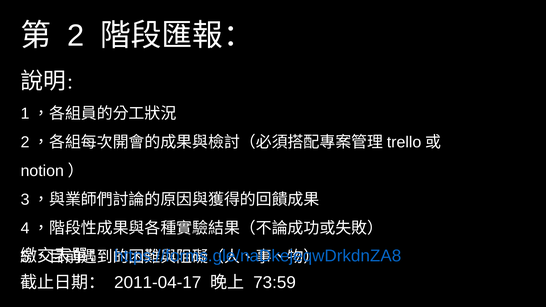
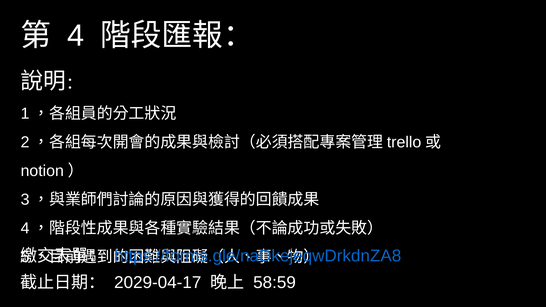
2: 2 -> 4 (76, 36)
2011-04-17: 2011-04-17 -> 2029-04-17 (158, 283)
73:59: 73:59 -> 58:59 (275, 283)
